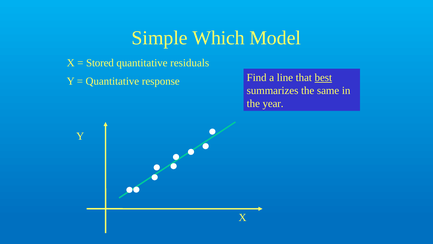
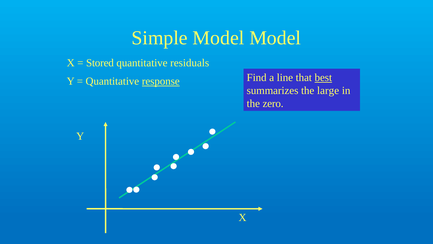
Simple Which: Which -> Model (219, 38)
response underline: none -> present (161, 81)
same: same -> large (328, 90)
year: year -> zero (273, 103)
